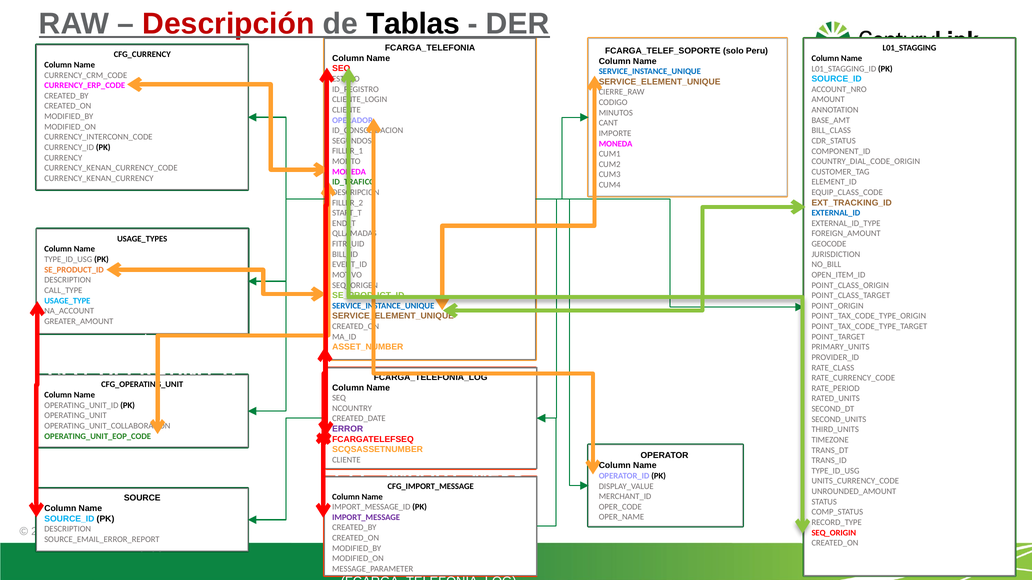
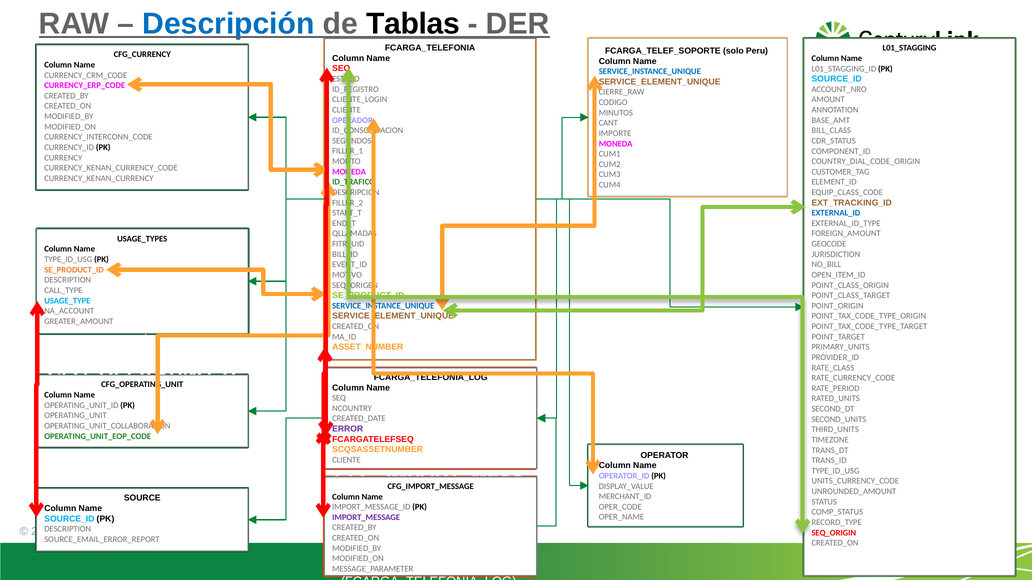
Descripción colour: red -> blue (228, 24)
